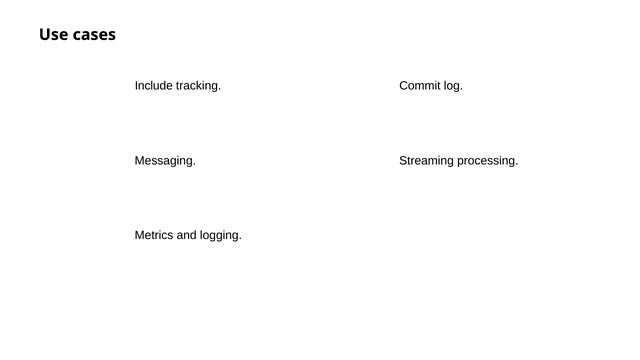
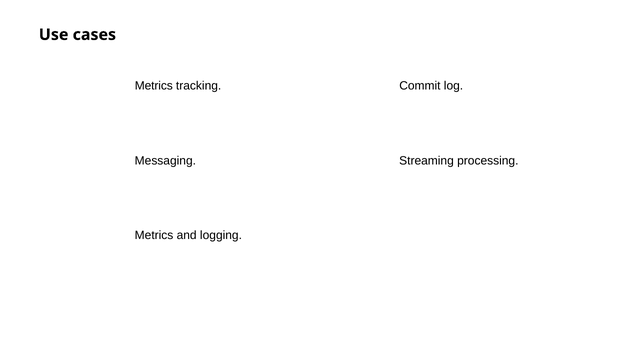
Include: Include -> Metrics (154, 86)
